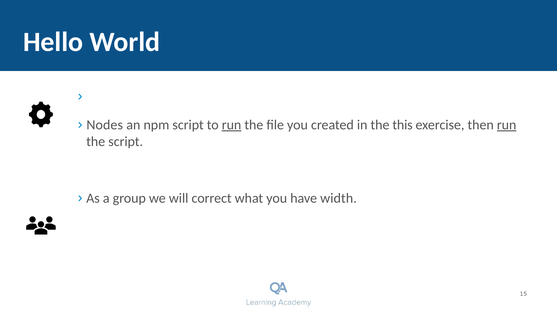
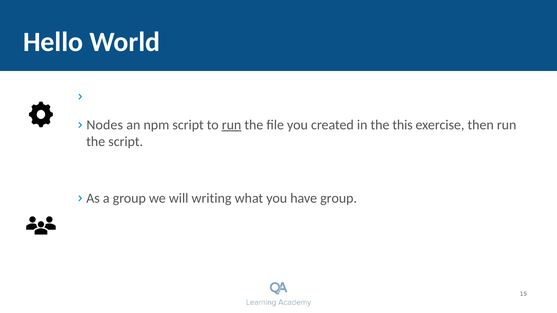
run underline: present -> none (507, 125)
correct: correct -> writing (212, 198)
have width: width -> group (339, 198)
